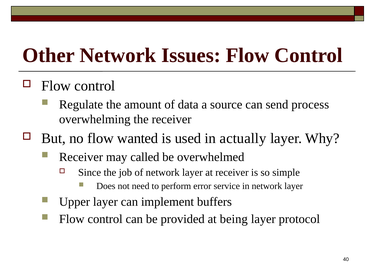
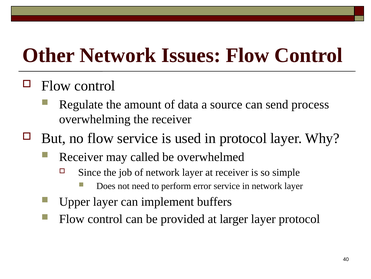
flow wanted: wanted -> service (138, 138)
in actually: actually -> protocol (243, 138)
being: being -> larger (234, 219)
